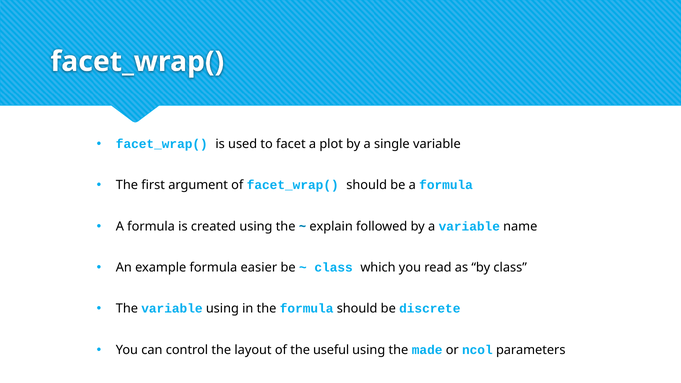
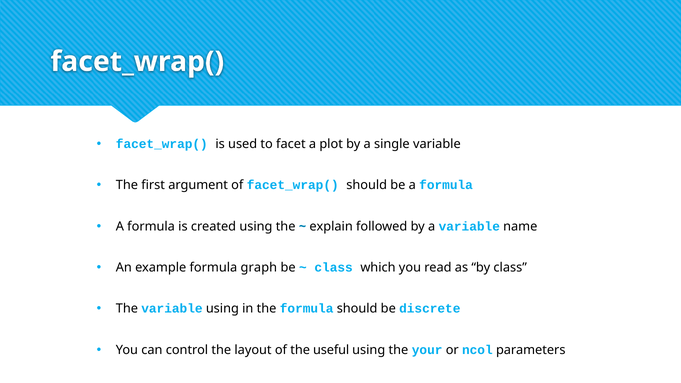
easier: easier -> graph (259, 268)
made: made -> your (427, 350)
